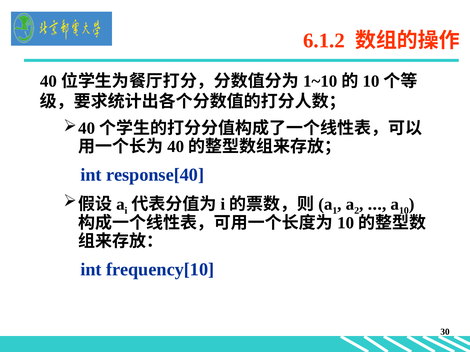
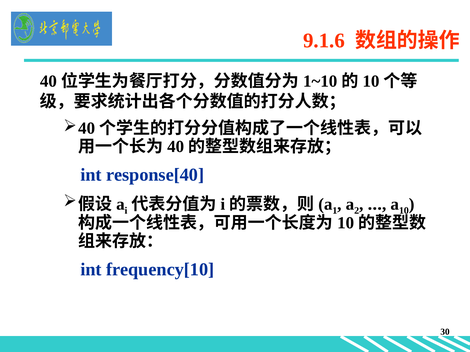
6.1.2: 6.1.2 -> 9.1.6 (324, 41)
